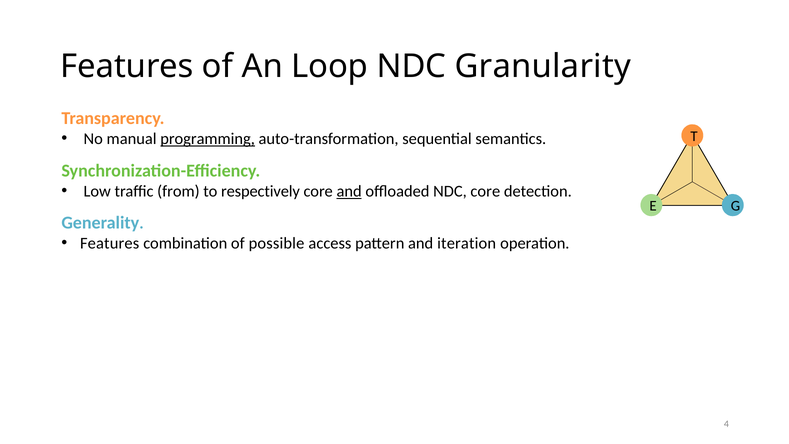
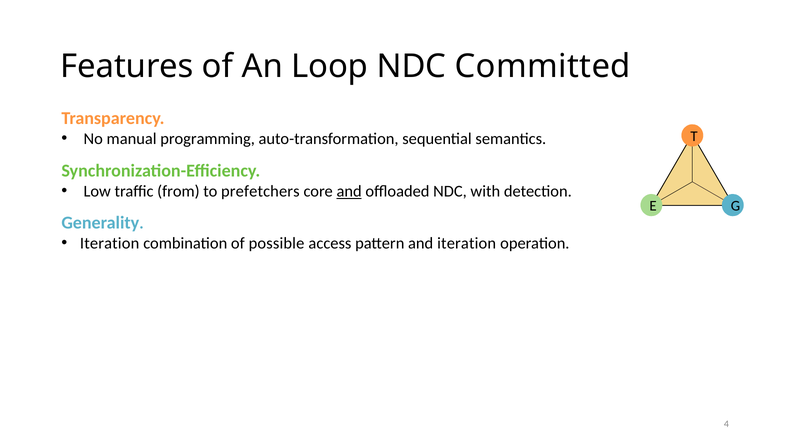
Granularity: Granularity -> Committed (543, 66)
programming underline: present -> none (208, 139)
respectively: respectively -> prefetchers (260, 191)
NDC core: core -> with (485, 191)
Features: Features -> Iteration (110, 243)
